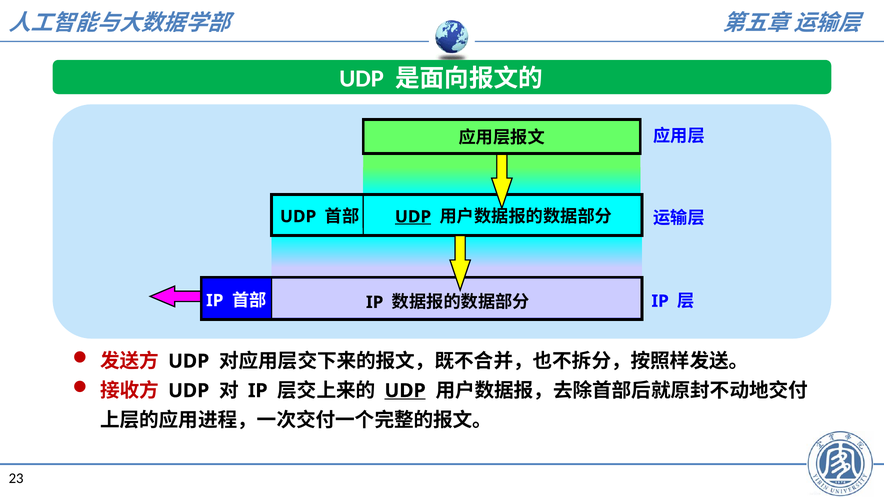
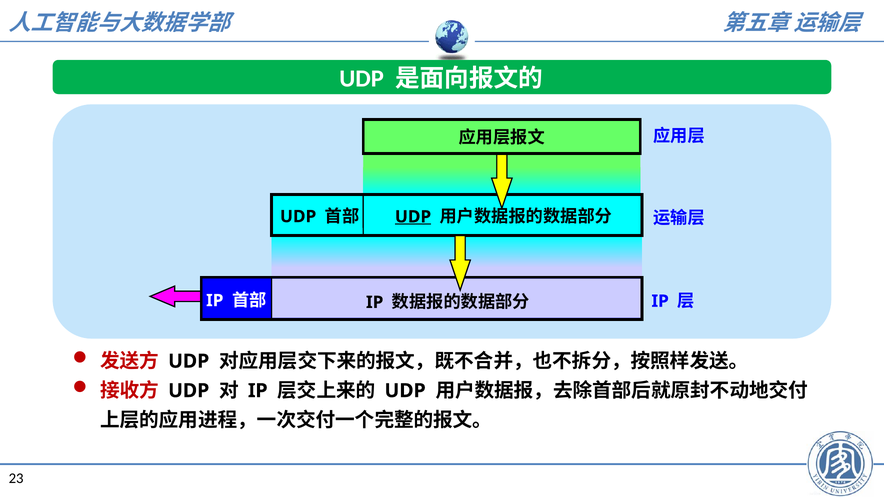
UDP underline: present -> none (405, 391)
